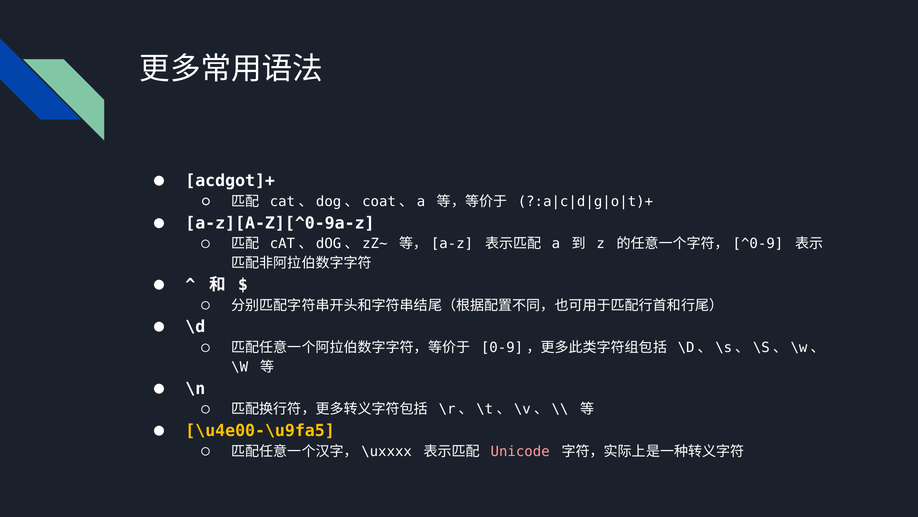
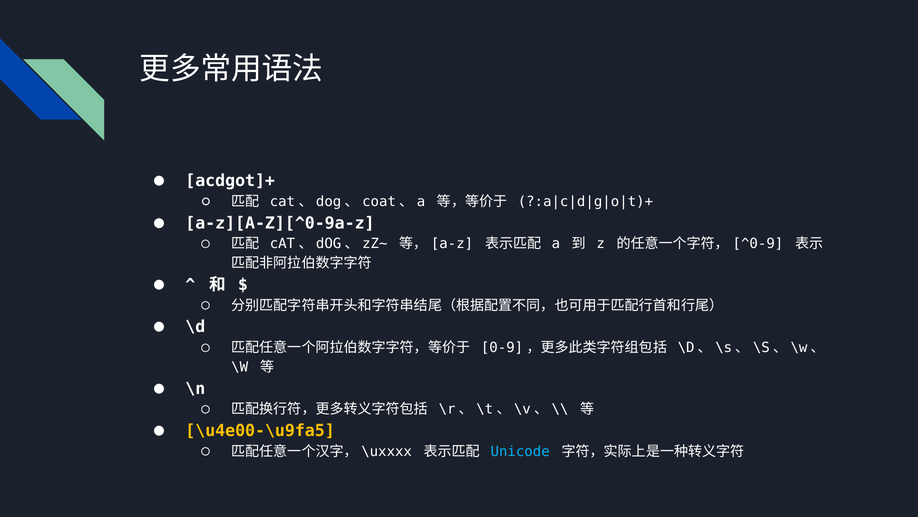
Unicode colour: pink -> light blue (520, 451)
